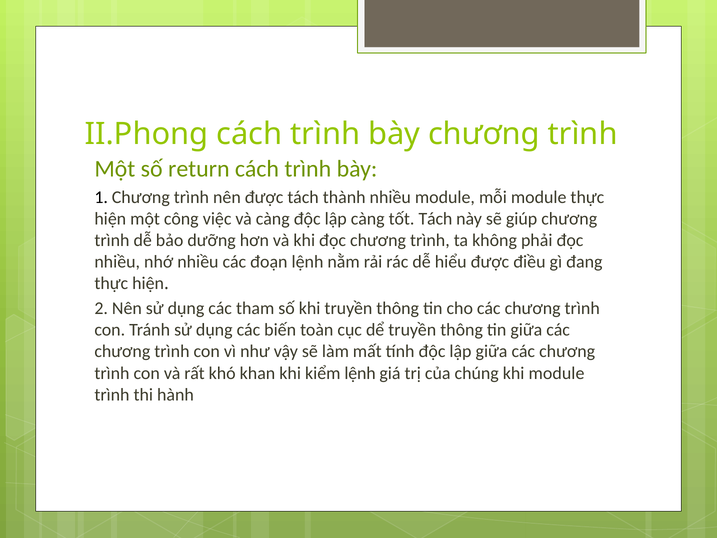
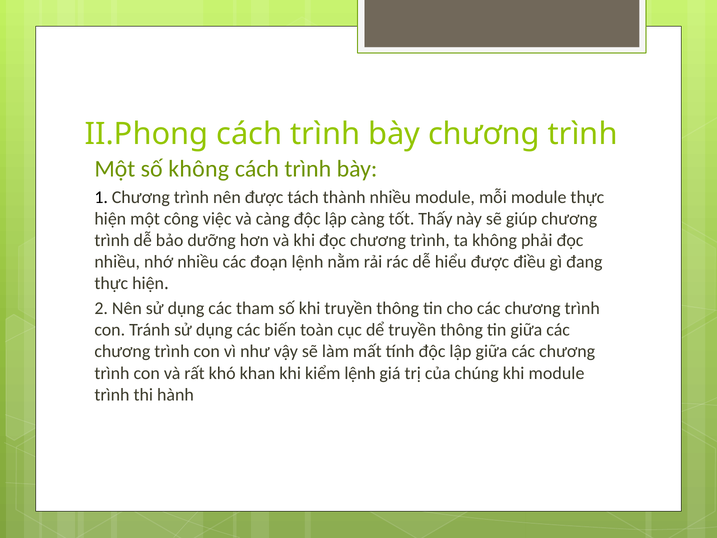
số return: return -> không (199, 169)
tốt Tách: Tách -> Thấy (435, 219)
